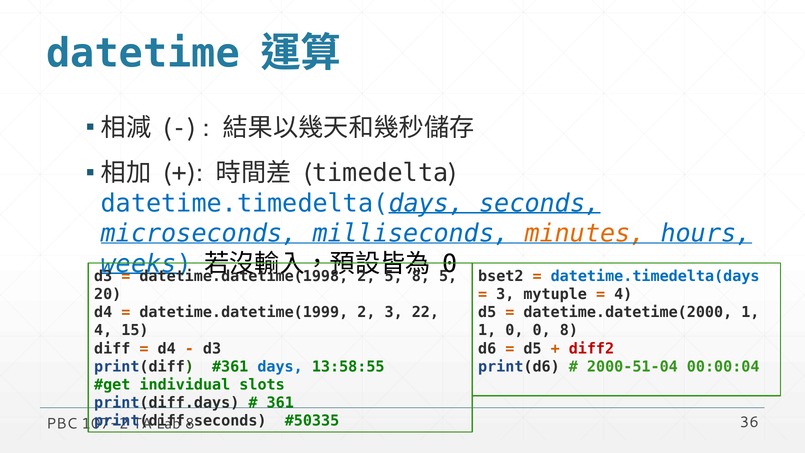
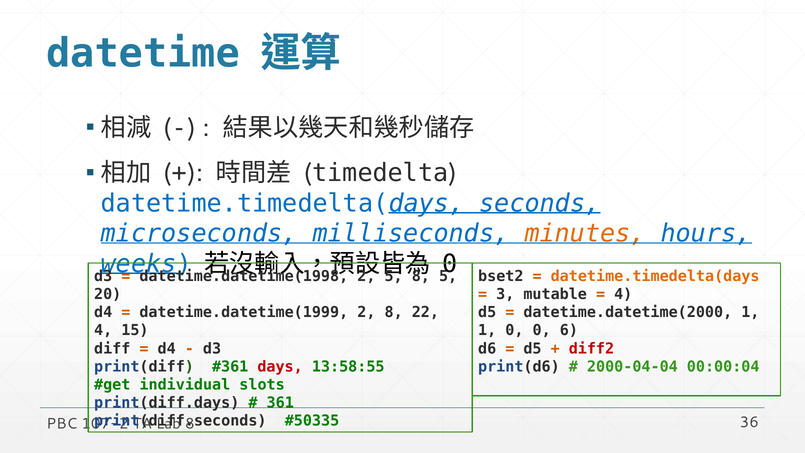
datetime.timedelta(days colour: blue -> orange (655, 276)
mytuple: mytuple -> mutable (555, 294)
2 3: 3 -> 8 (394, 312)
0 8: 8 -> 6 (569, 330)
days colour: blue -> red (280, 366)
2000-51-04: 2000-51-04 -> 2000-04-04 (632, 366)
